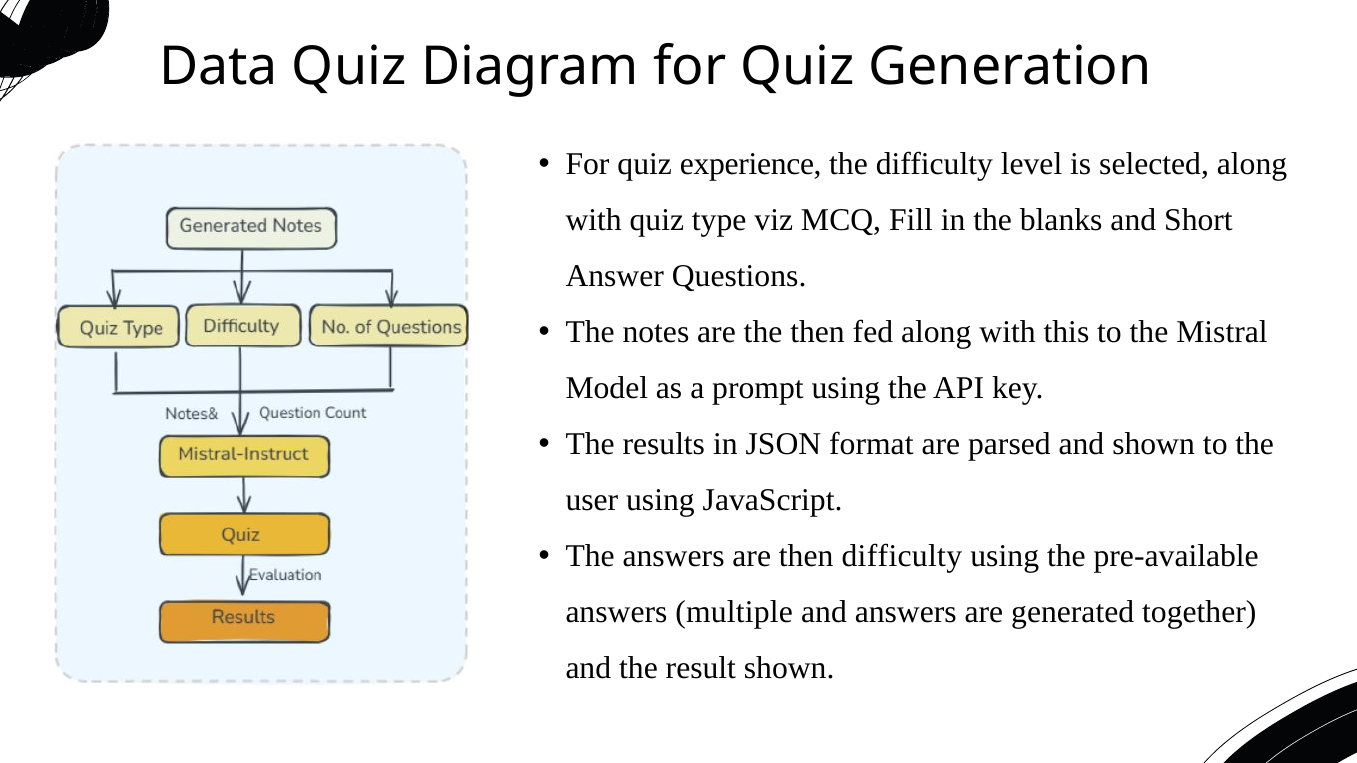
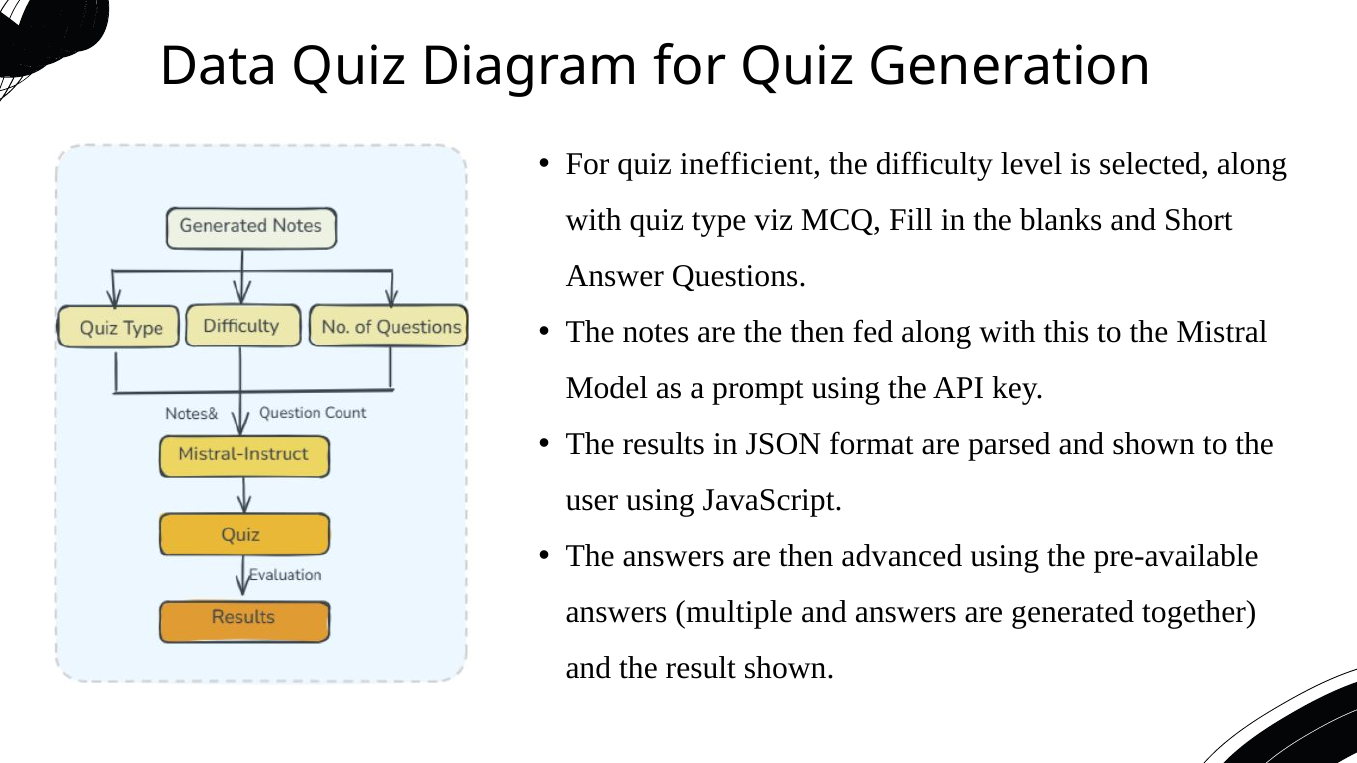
experience: experience -> inefficient (750, 165)
then difficulty: difficulty -> advanced (902, 557)
